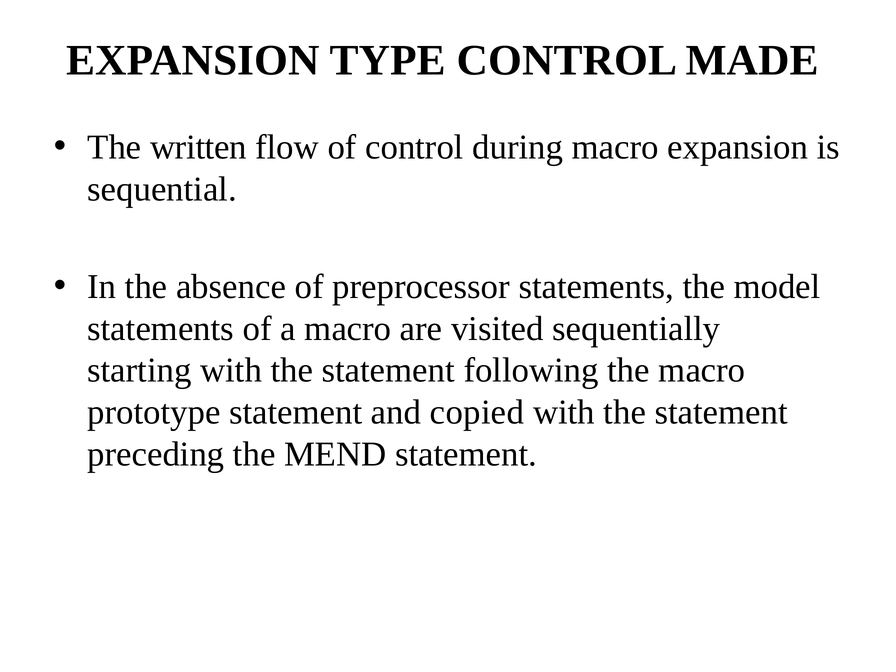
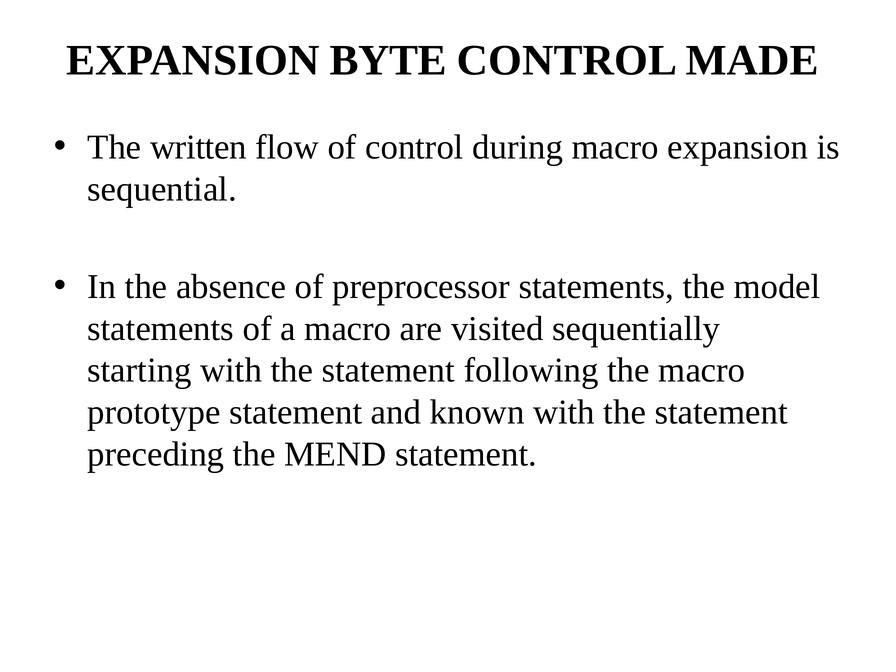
TYPE: TYPE -> BYTE (388, 61)
copied: copied -> known (477, 412)
